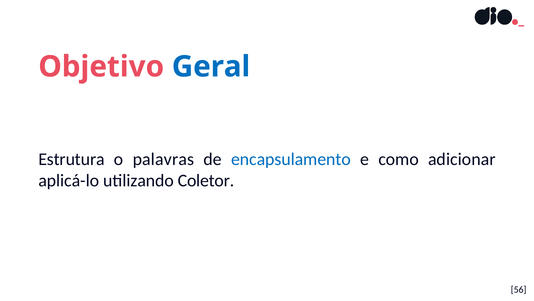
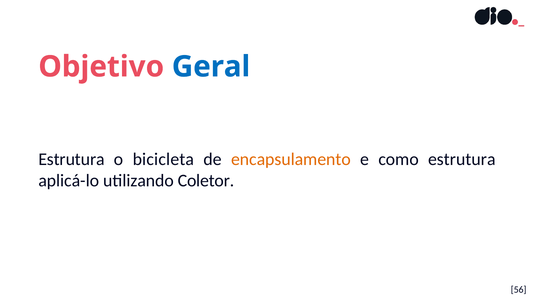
palavras: palavras -> bicicleta (163, 159)
encapsulamento colour: blue -> orange (291, 159)
como adicionar: adicionar -> estrutura (462, 159)
